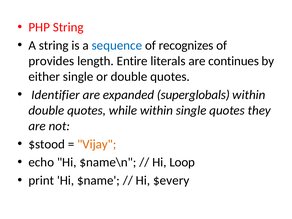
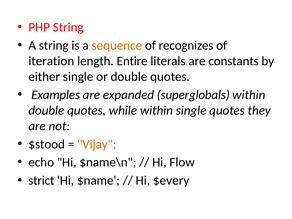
sequence colour: blue -> orange (117, 45)
provides: provides -> iteration (51, 61)
continues: continues -> constants (234, 61)
Identifier: Identifier -> Examples (56, 95)
Loop: Loop -> Flow (182, 162)
print: print -> strict (41, 180)
